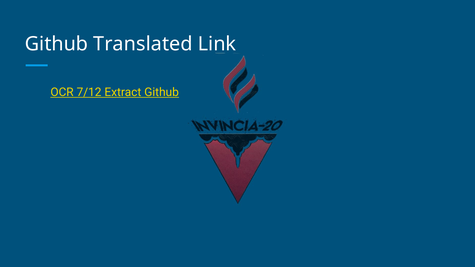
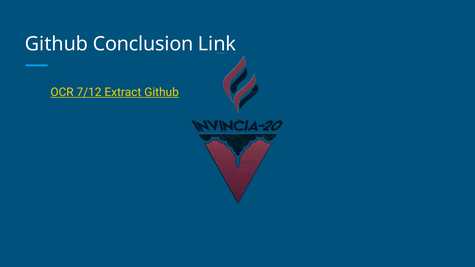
Translated: Translated -> Conclusion (143, 44)
